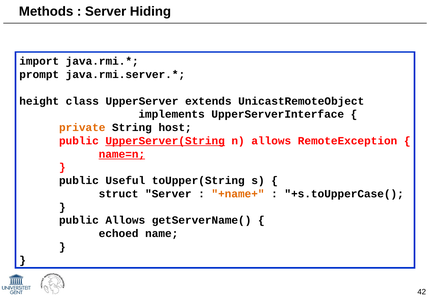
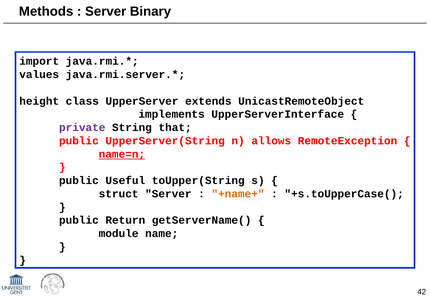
Hiding: Hiding -> Binary (150, 11)
prompt: prompt -> values (39, 75)
private colour: orange -> purple (82, 128)
host: host -> that (175, 128)
UpperServer(String underline: present -> none (165, 141)
public Allows: Allows -> Return (125, 220)
echoed: echoed -> module (119, 233)
